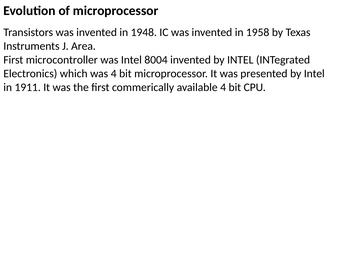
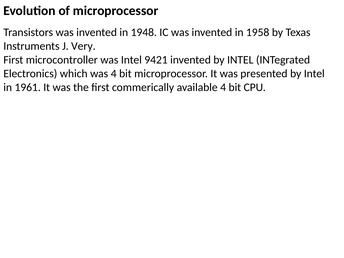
Area: Area -> Very (83, 46)
8004: 8004 -> 9421 (156, 60)
1911: 1911 -> 1961 (28, 87)
